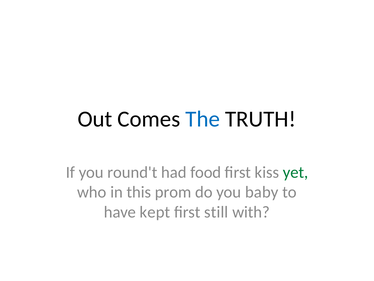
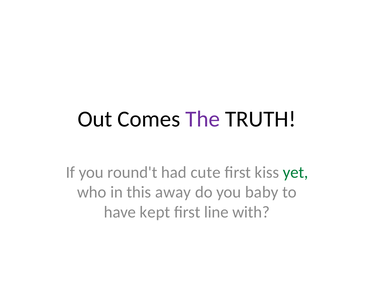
The colour: blue -> purple (203, 119)
food: food -> cute (206, 172)
prom: prom -> away (173, 192)
still: still -> line (216, 212)
